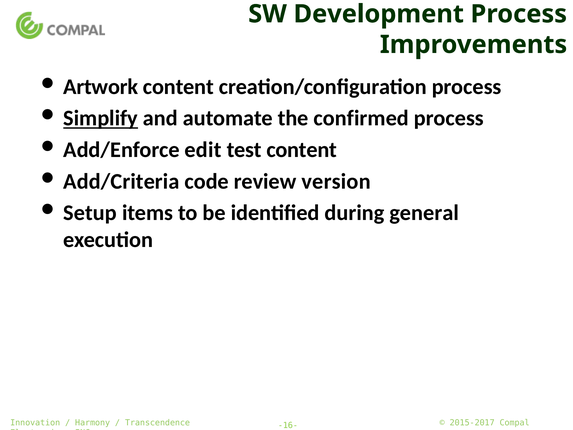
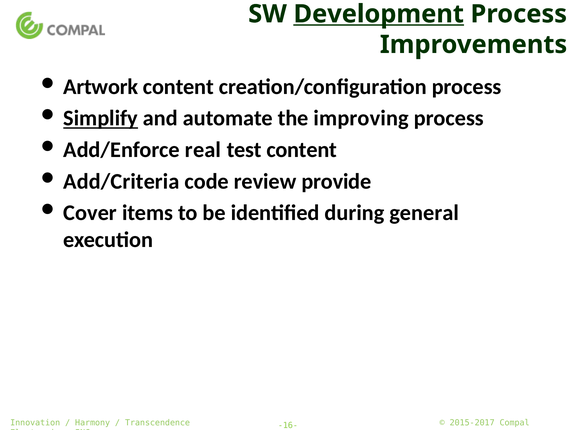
Development underline: none -> present (379, 14)
confirmed: confirmed -> improving (361, 118)
edit: edit -> real (203, 150)
version: version -> provide (336, 181)
Setup: Setup -> Cover (90, 213)
